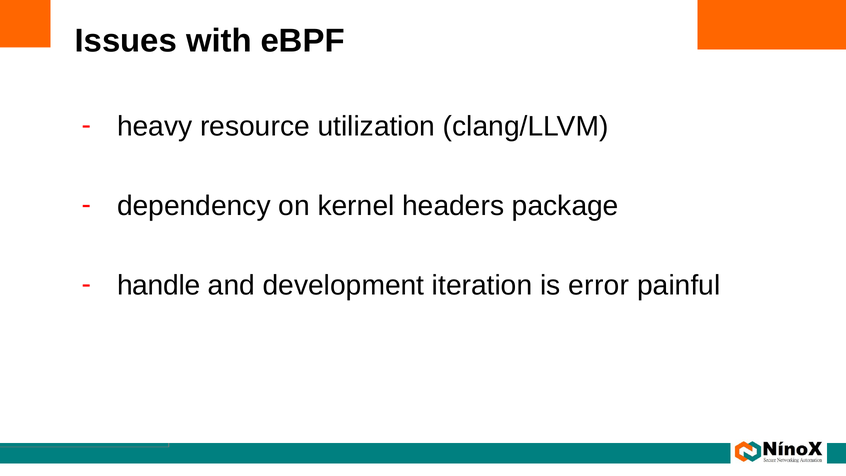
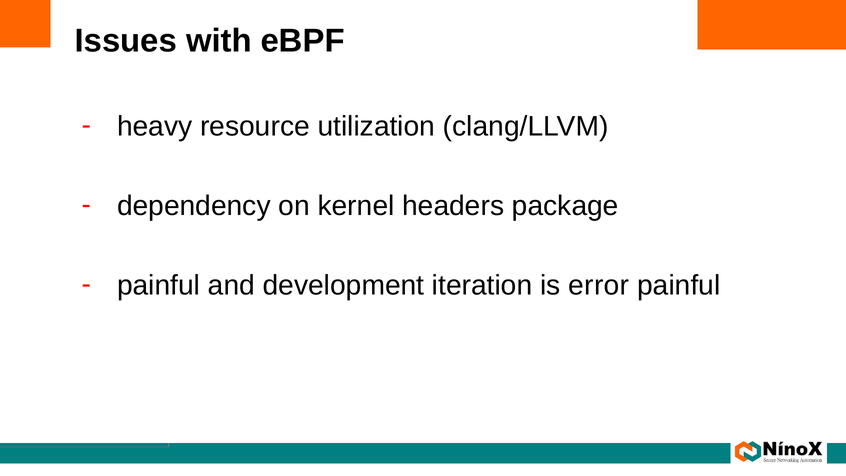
handle: handle -> painful (159, 285)
